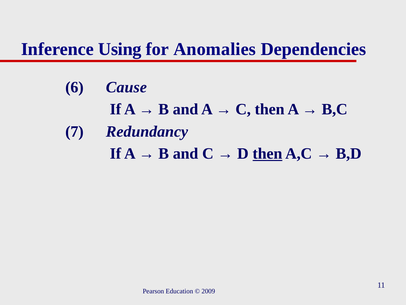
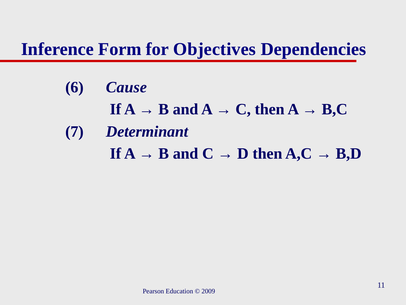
Using: Using -> Form (120, 49)
Anomalies: Anomalies -> Objectives (215, 49)
Redundancy: Redundancy -> Determinant (147, 131)
then underline: present -> none (267, 153)
